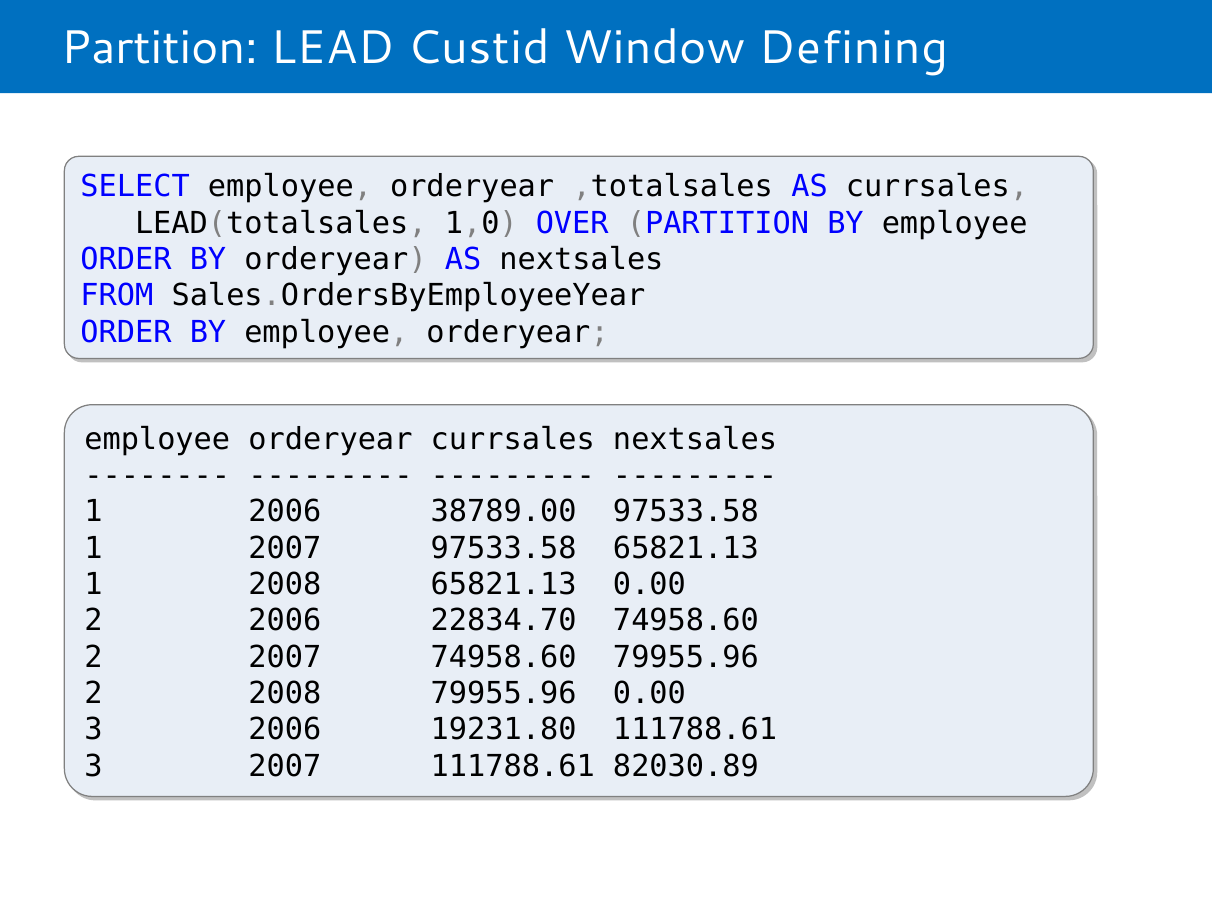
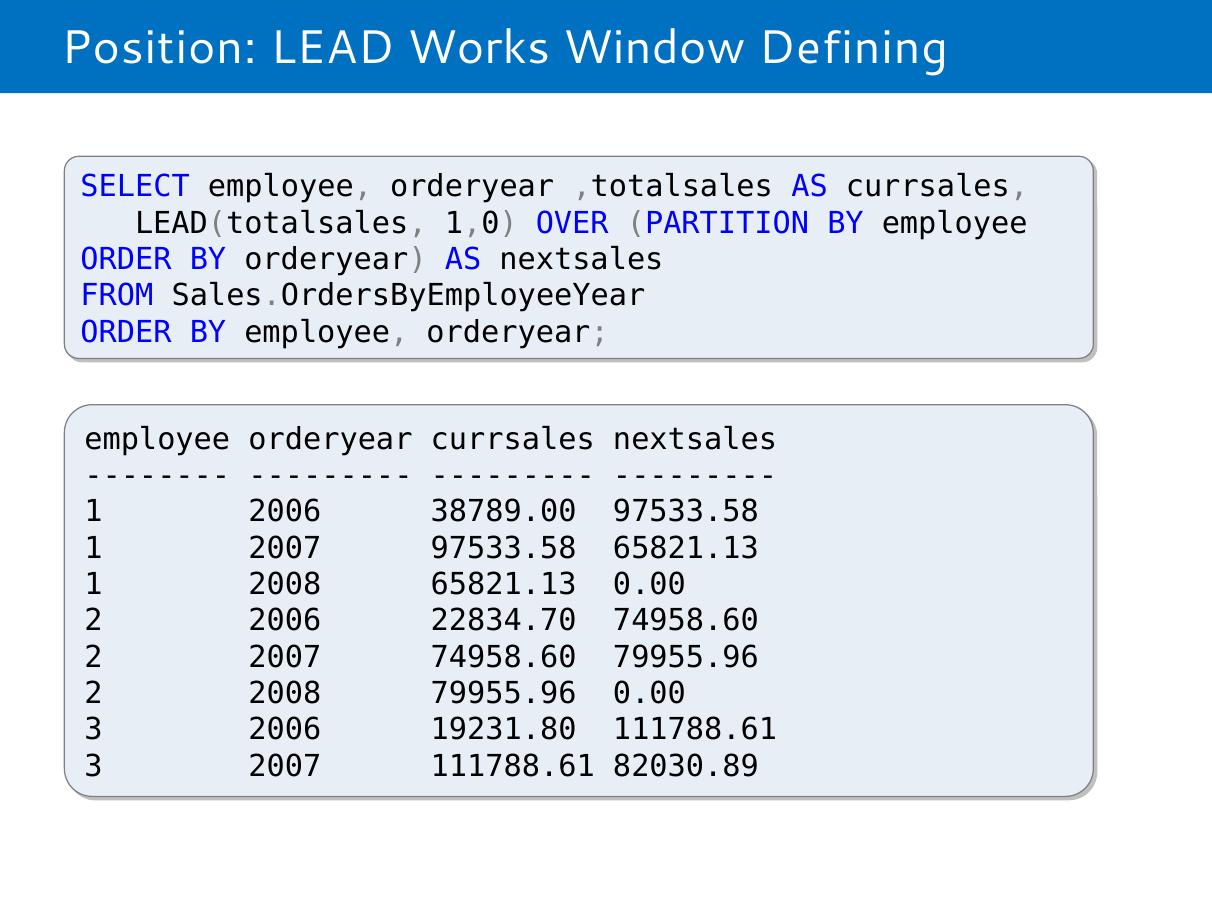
Partition: Partition -> Position (159, 48)
Custid: Custid -> Works (479, 48)
